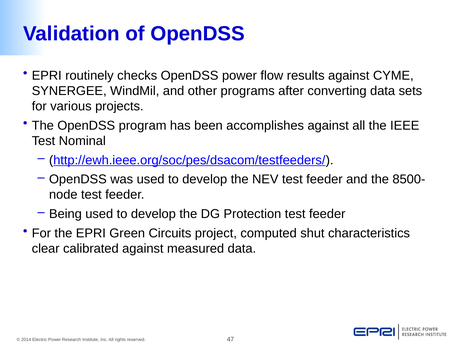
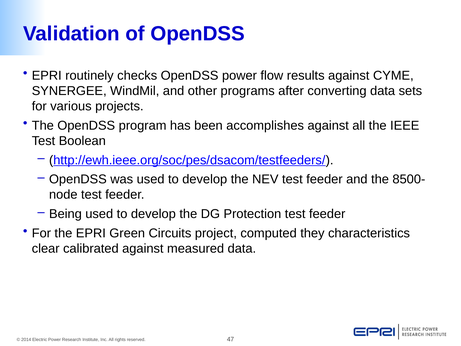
Nominal: Nominal -> Boolean (82, 141)
shut: shut -> they (312, 233)
